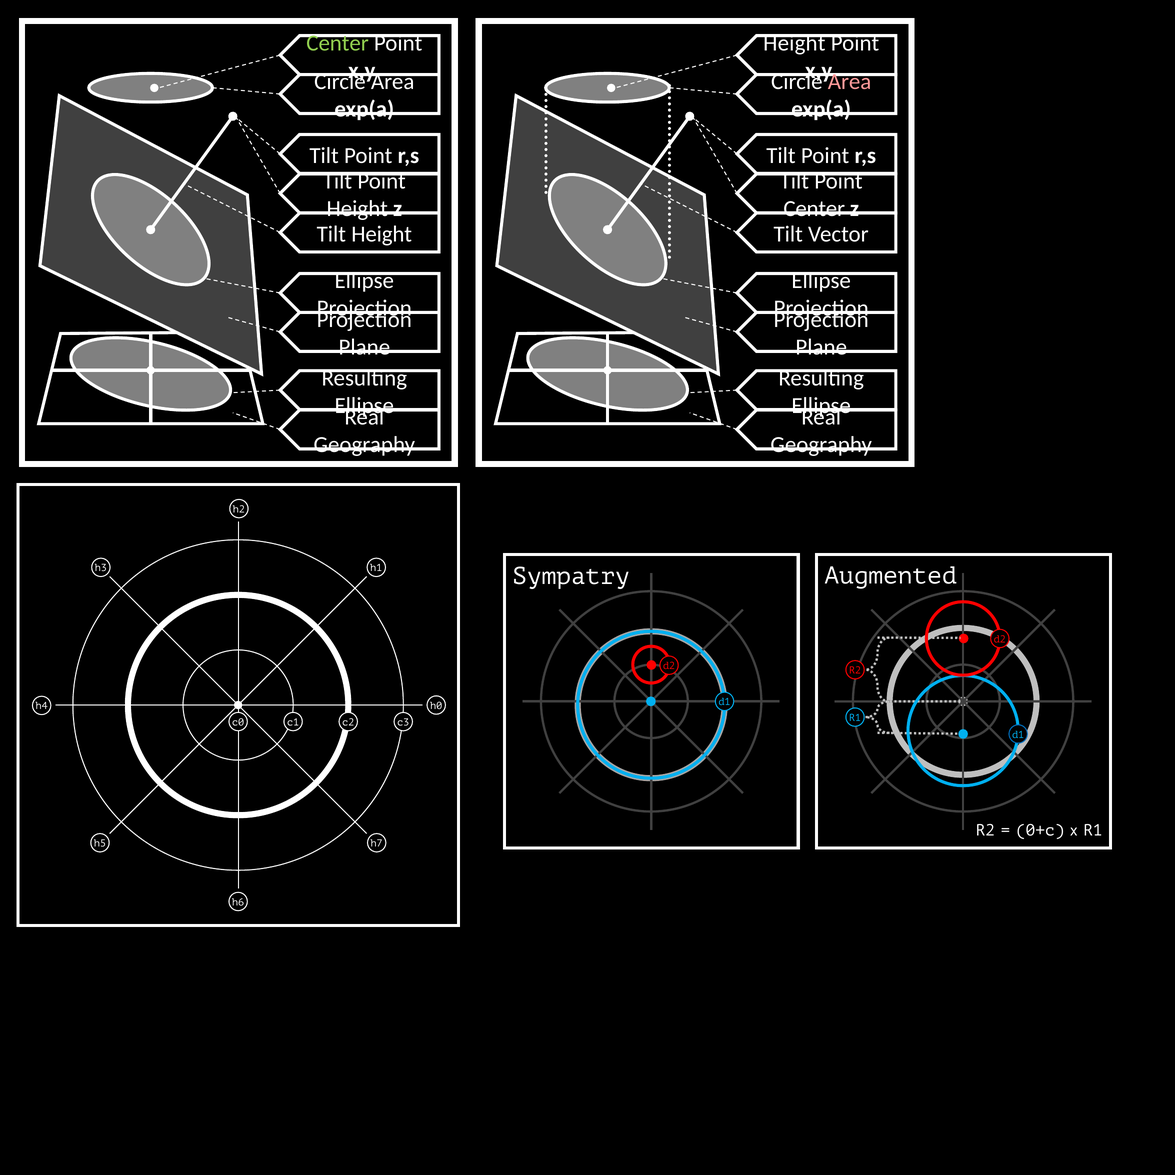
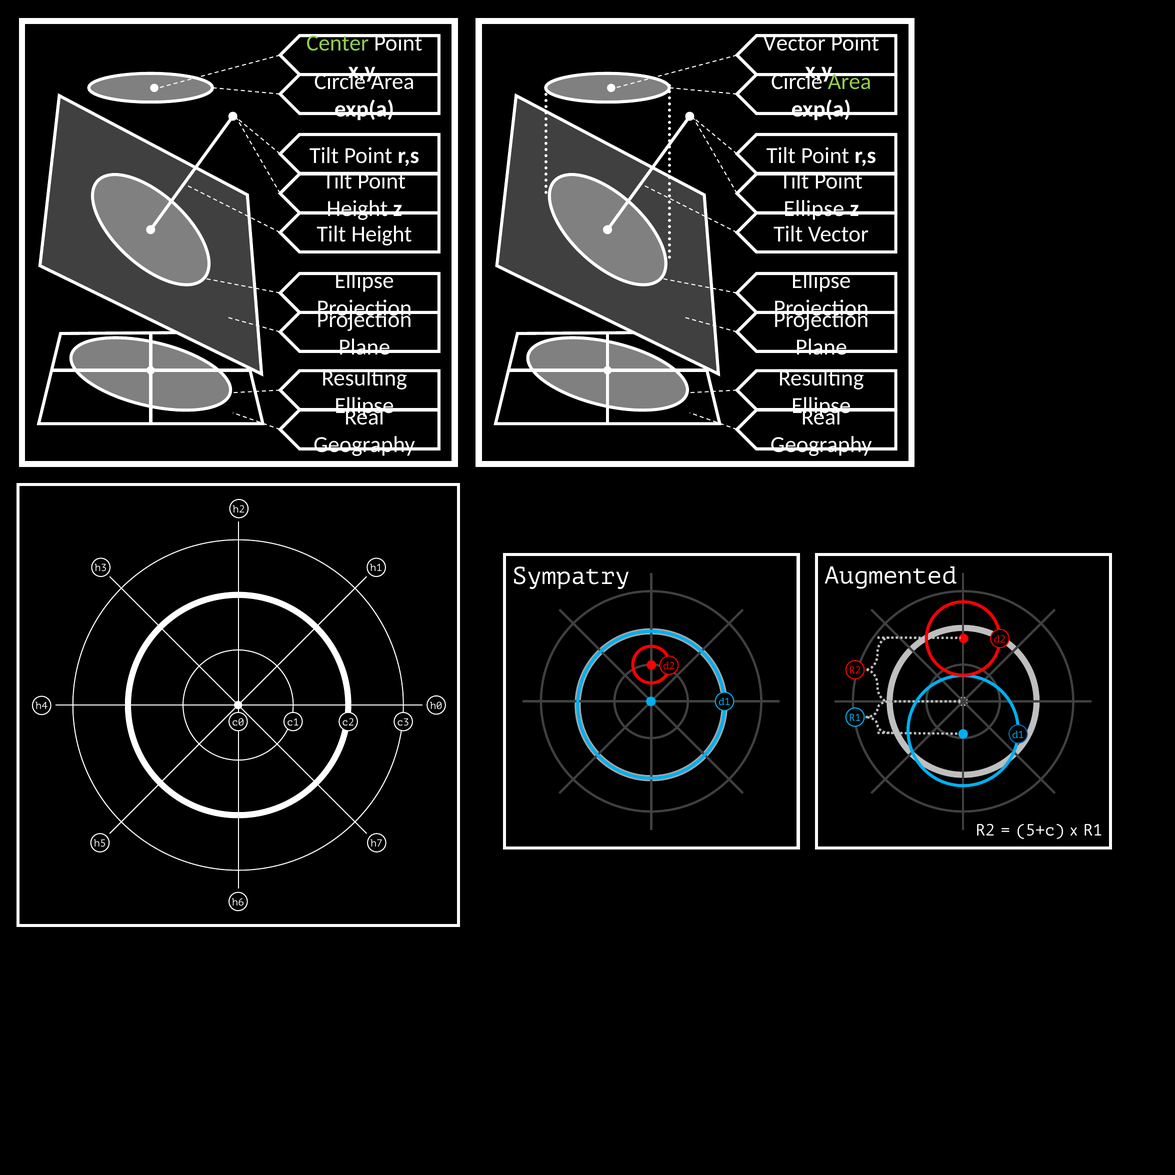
Height: Height -> Vector (794, 43)
Area colour: pink -> light green (850, 82)
Center: Center -> Ellipse (814, 209)
0+c: 0+c -> 5+c (1040, 831)
